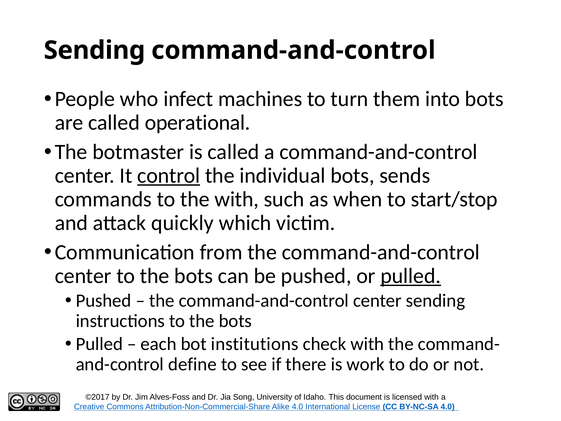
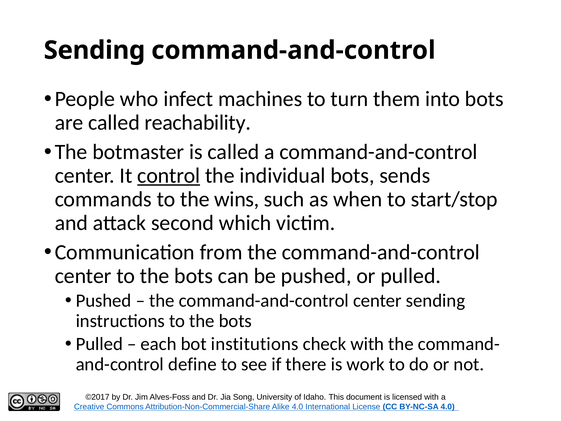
operational: operational -> reachability (198, 123)
the with: with -> wins (237, 199)
quickly: quickly -> second (183, 223)
pulled underline: present -> none (411, 276)
